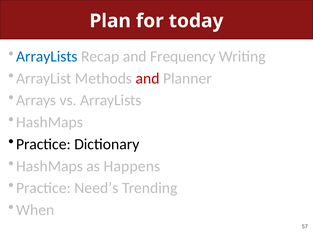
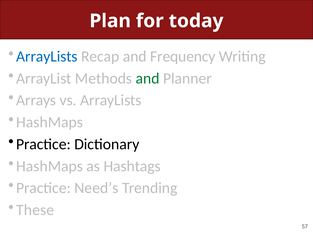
and colour: red -> green (148, 78)
Happens: Happens -> Hashtags (132, 166)
When: When -> These (35, 210)
